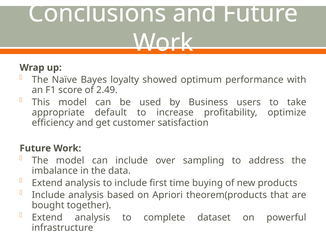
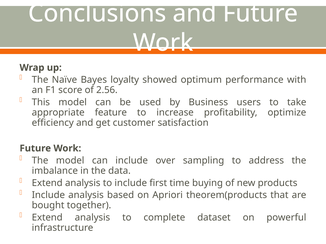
2.49: 2.49 -> 2.56 (107, 90)
default: default -> feature (111, 113)
